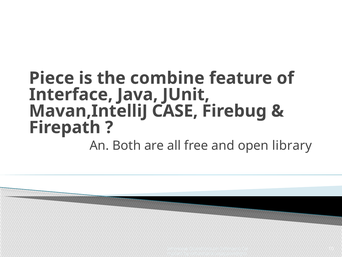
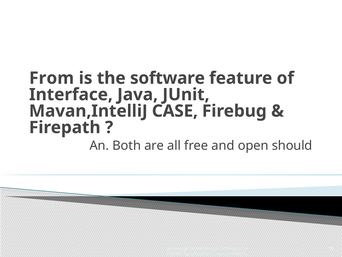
Piece: Piece -> From (52, 78)
combine: combine -> software (167, 78)
library: library -> should (292, 145)
